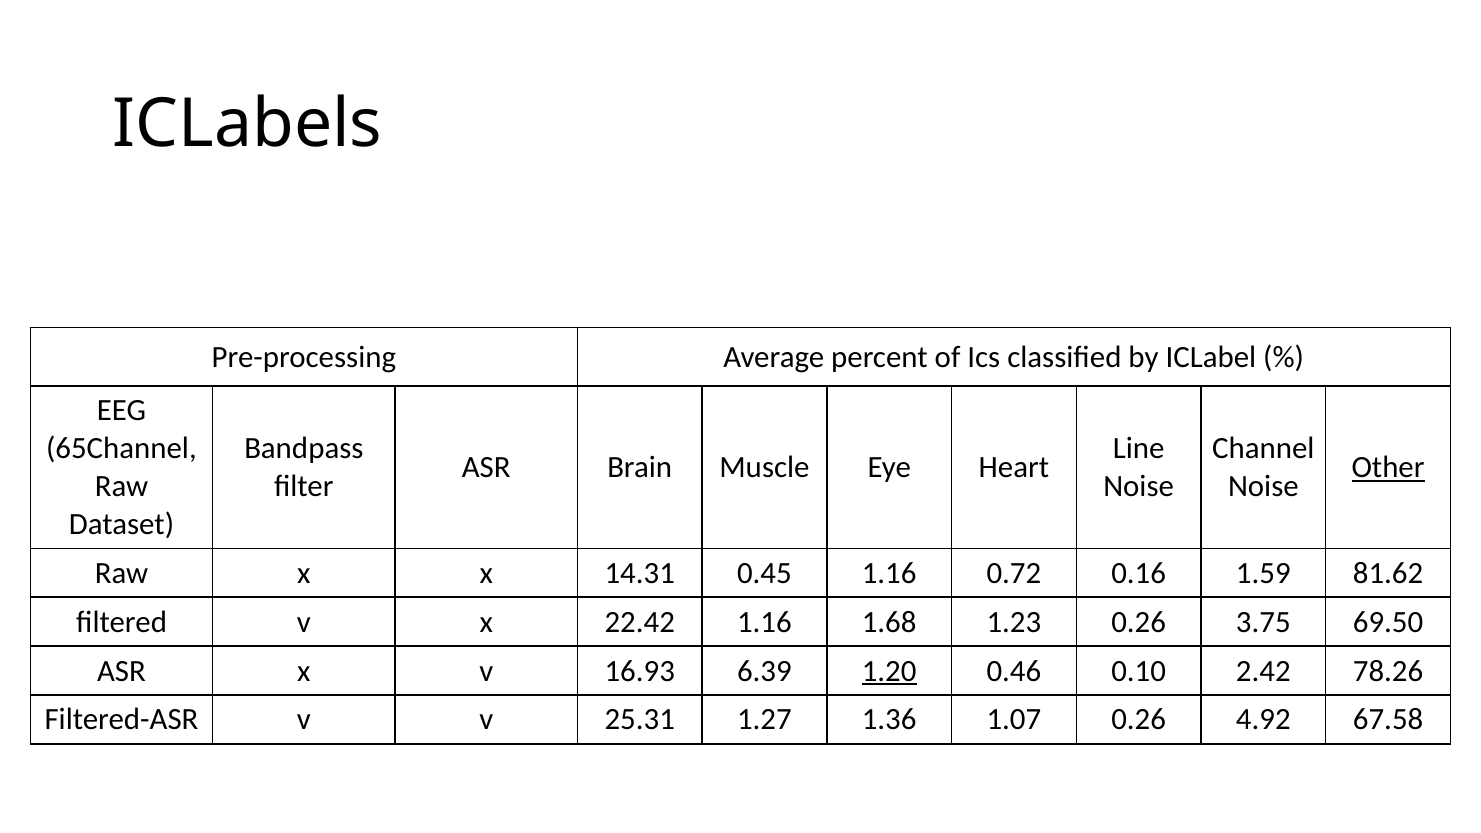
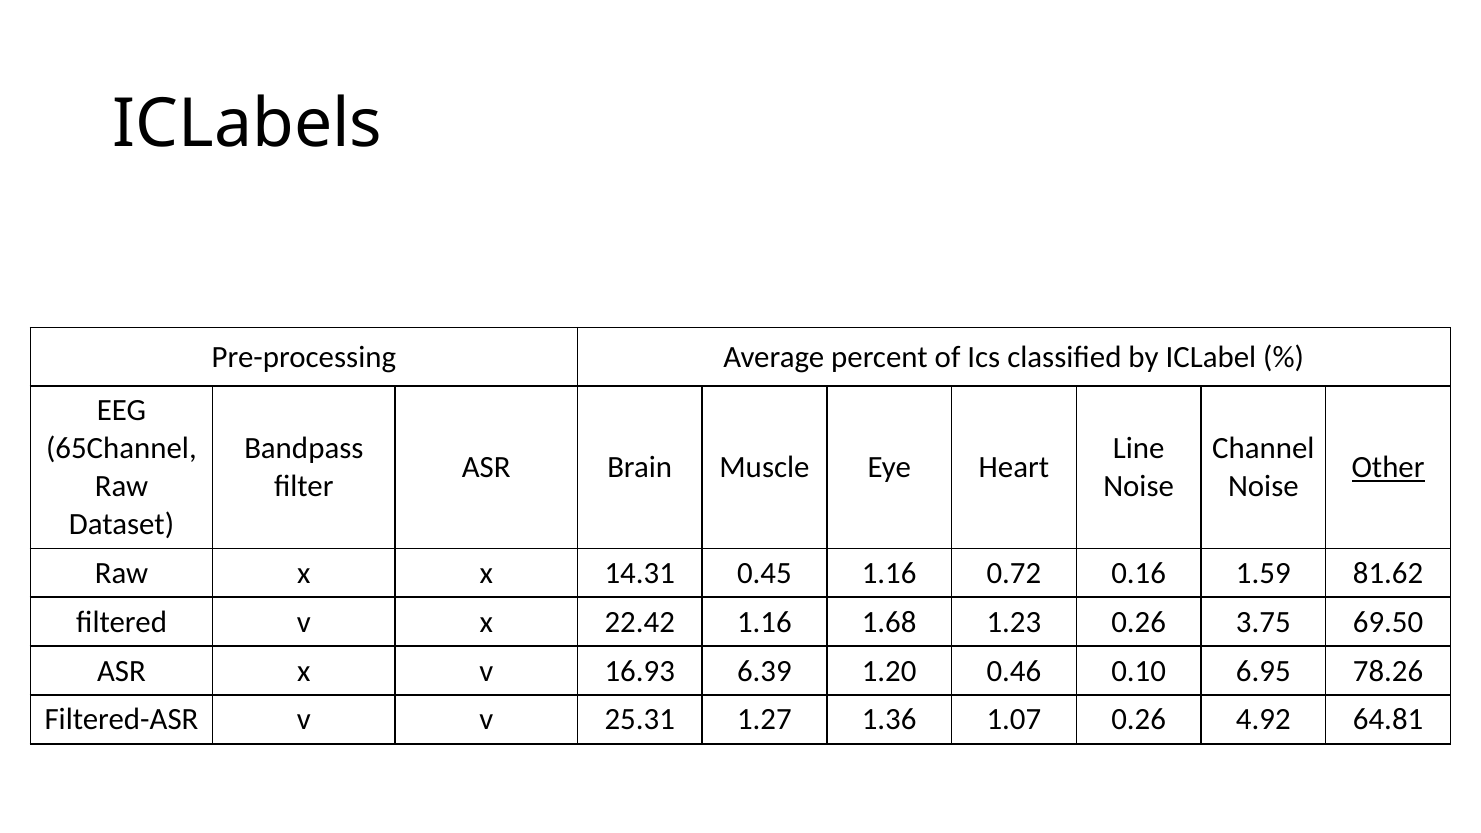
1.20 underline: present -> none (889, 671)
2.42: 2.42 -> 6.95 (1263, 671)
67.58: 67.58 -> 64.81 (1388, 720)
